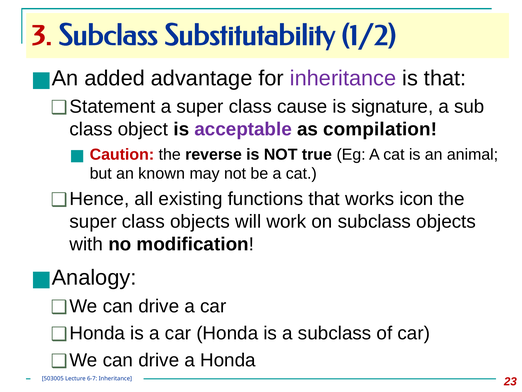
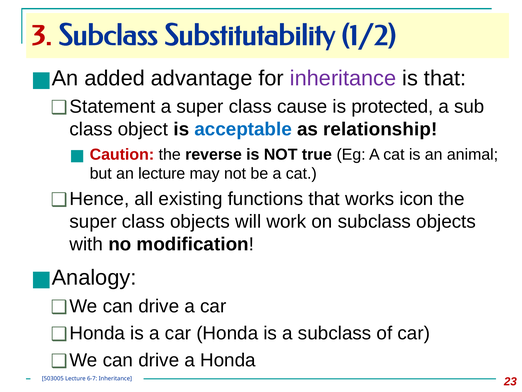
signature: signature -> protected (392, 107)
acceptable colour: purple -> blue (243, 129)
compilation: compilation -> relationship (380, 129)
an known: known -> lecture (162, 173)
